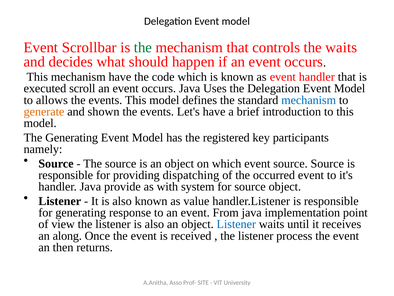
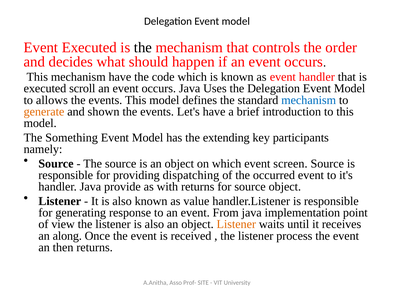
Event Scrollbar: Scrollbar -> Executed (89, 47)
the colour: green -> black (143, 47)
the waits: waits -> order (341, 47)
The Generating: Generating -> Something (72, 137)
registered: registered -> extending (226, 137)
event source: source -> screen (290, 163)
with system: system -> returns (198, 186)
Listener colour: blue -> orange (236, 224)
